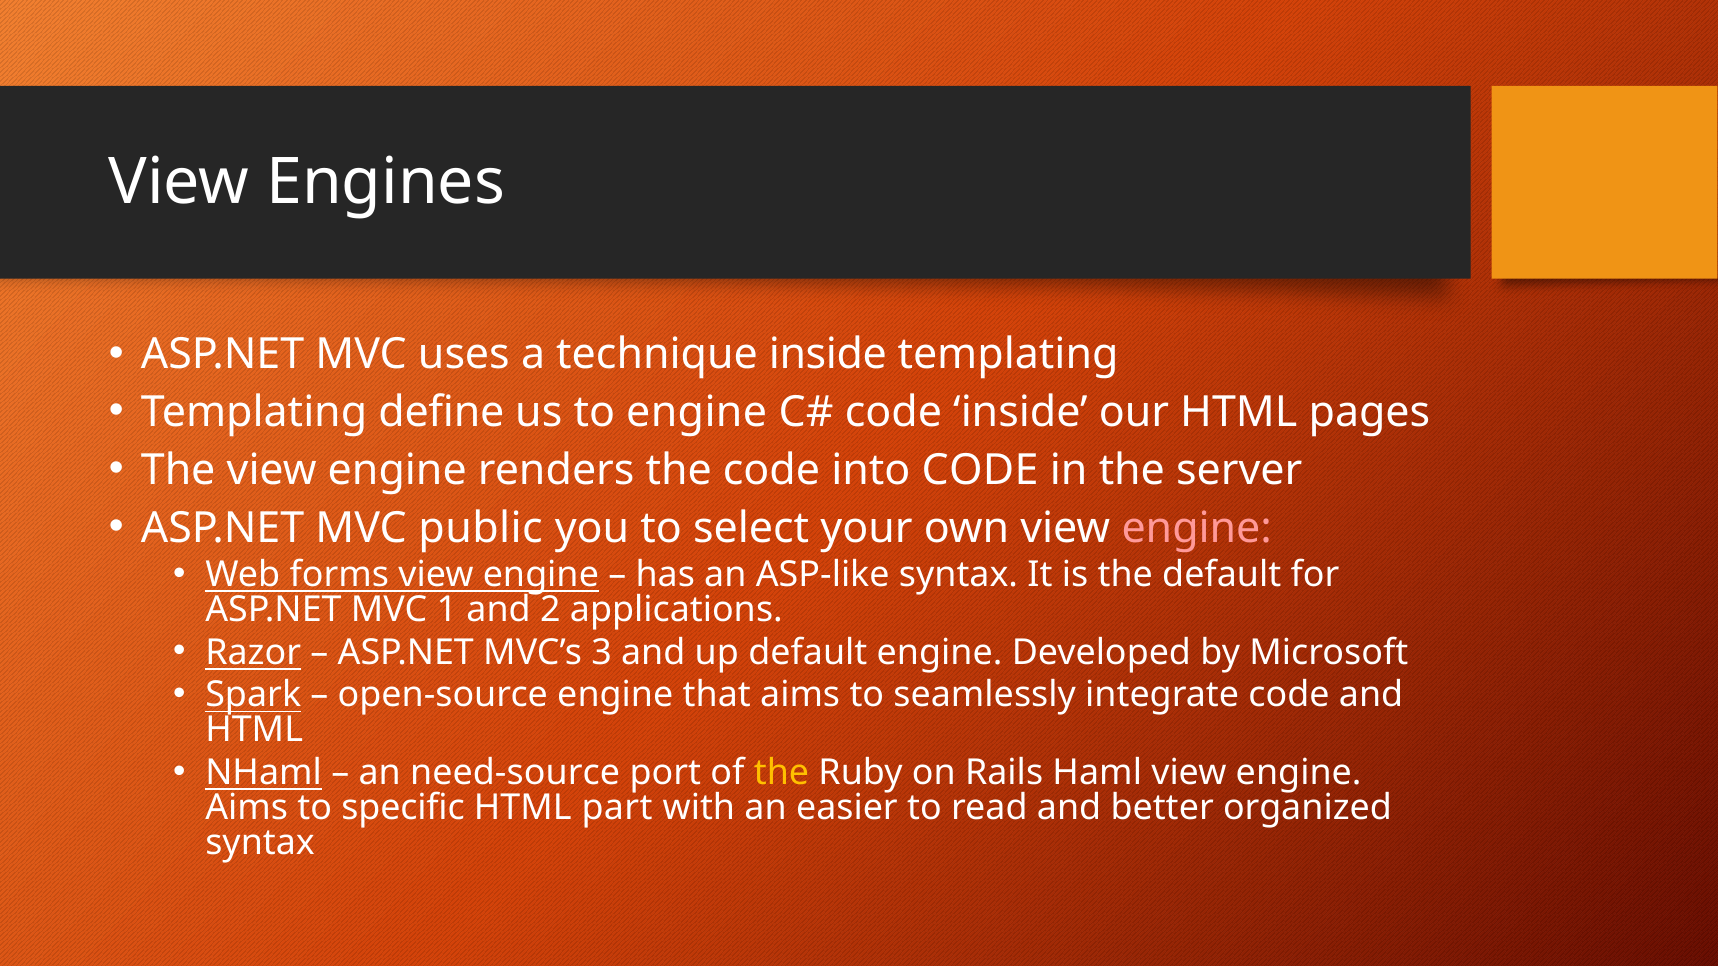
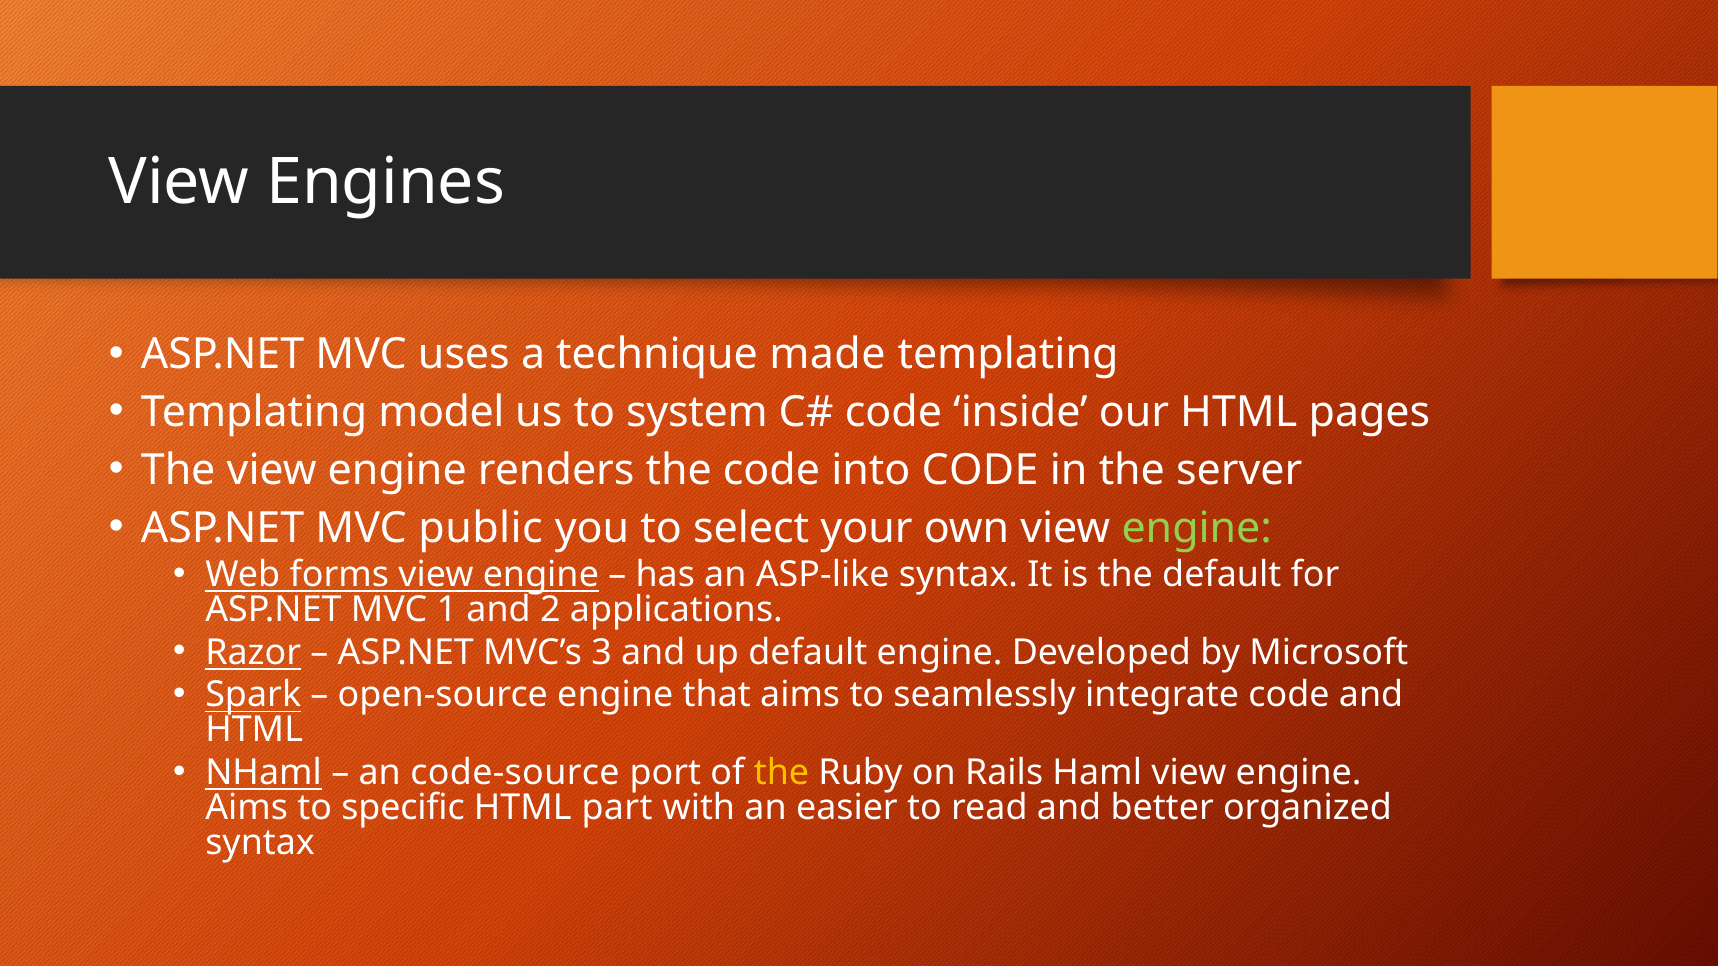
technique inside: inside -> made (827, 355)
define: define -> model (441, 413)
to engine: engine -> system (697, 413)
engine colour: pink -> light green (1197, 528)
need-source: need-source -> code-source (515, 773)
